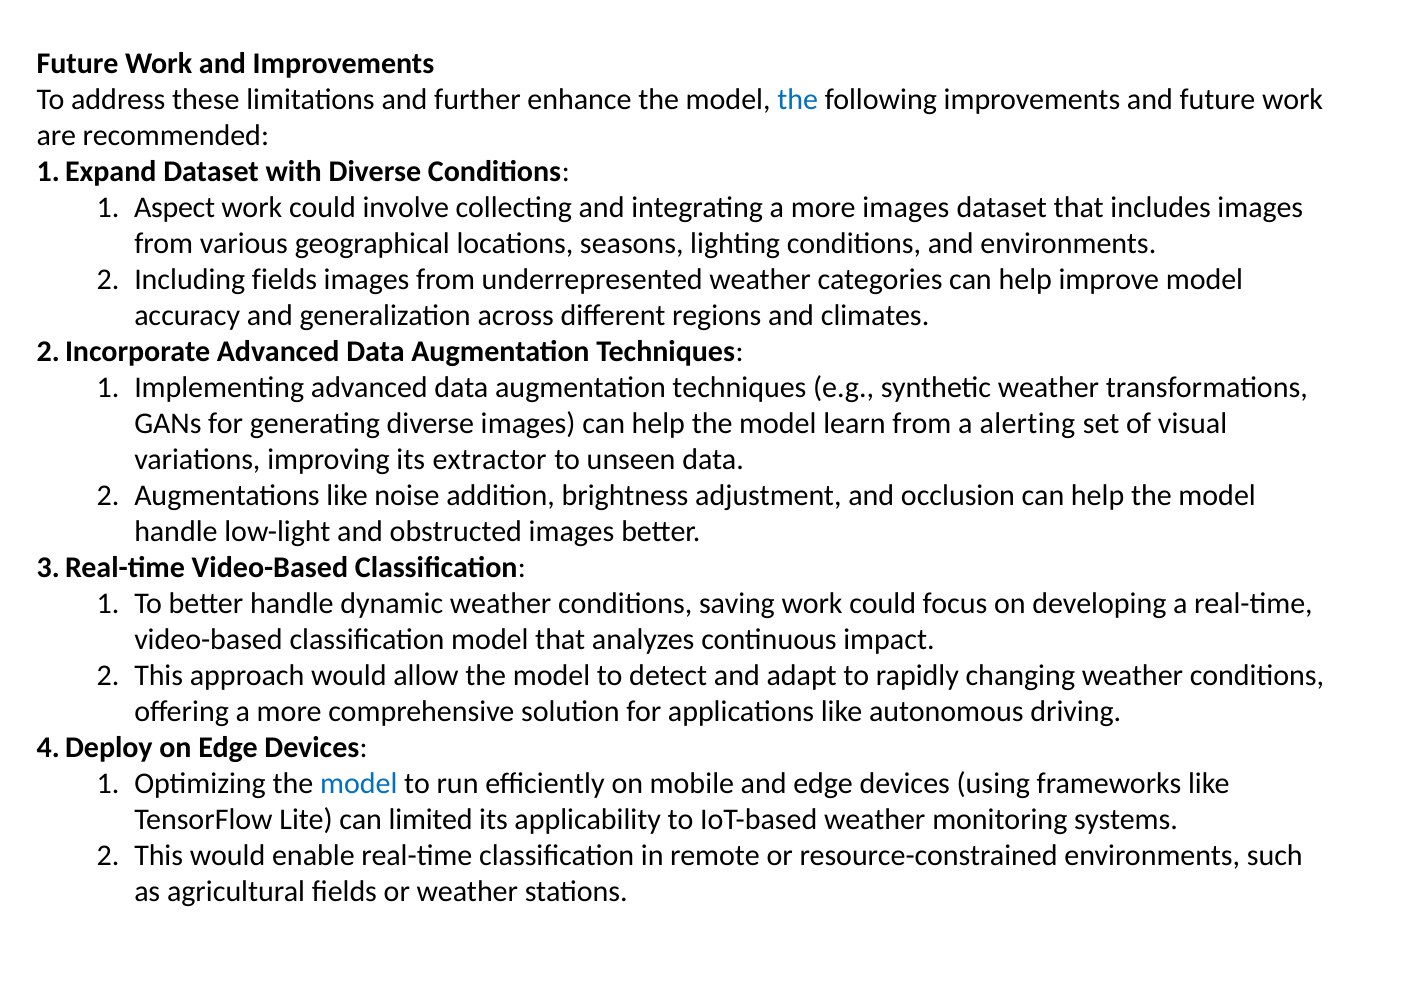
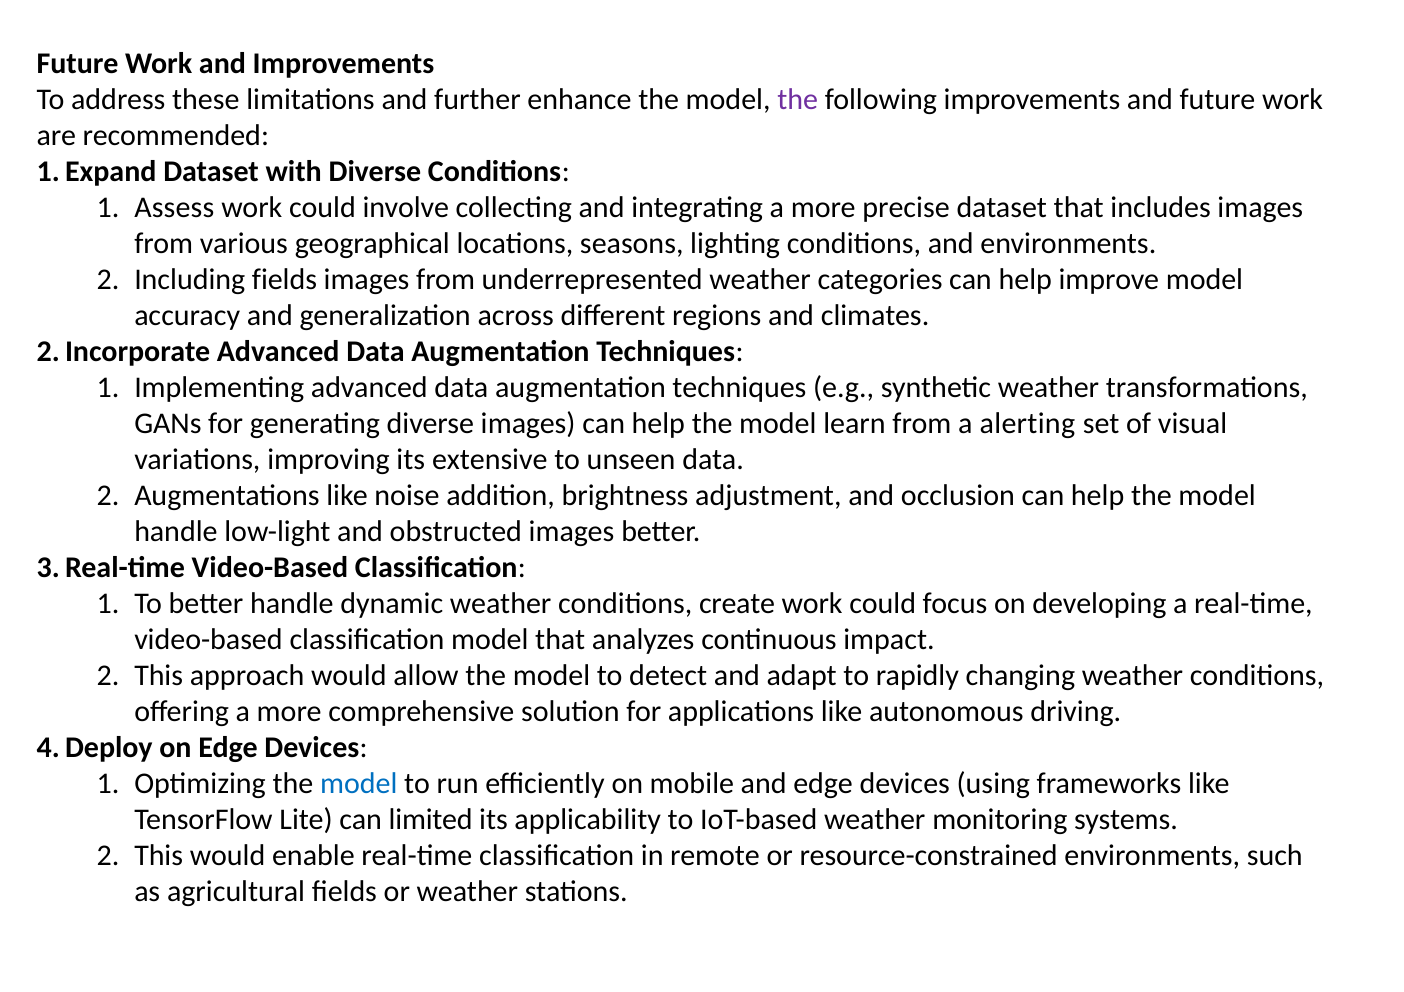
the colour: blue -> purple (798, 99)
Aspect: Aspect -> Assess (174, 207)
more images: images -> precise (906, 207)
extractor: extractor -> extensive (490, 459)
saving: saving -> create (737, 604)
